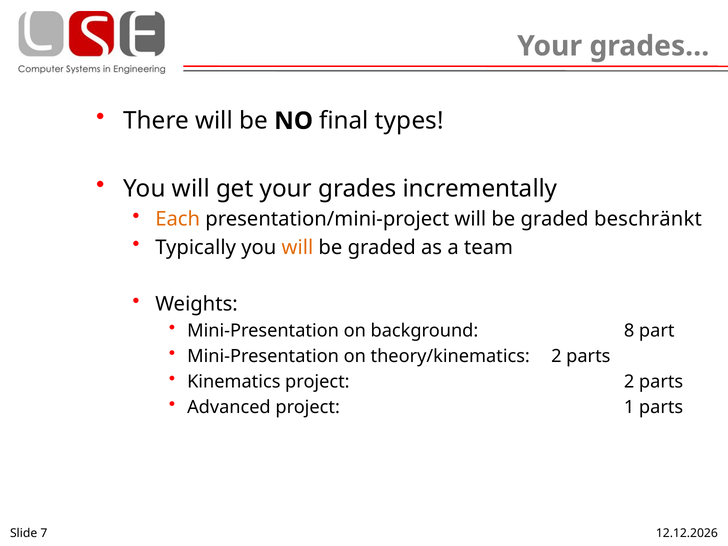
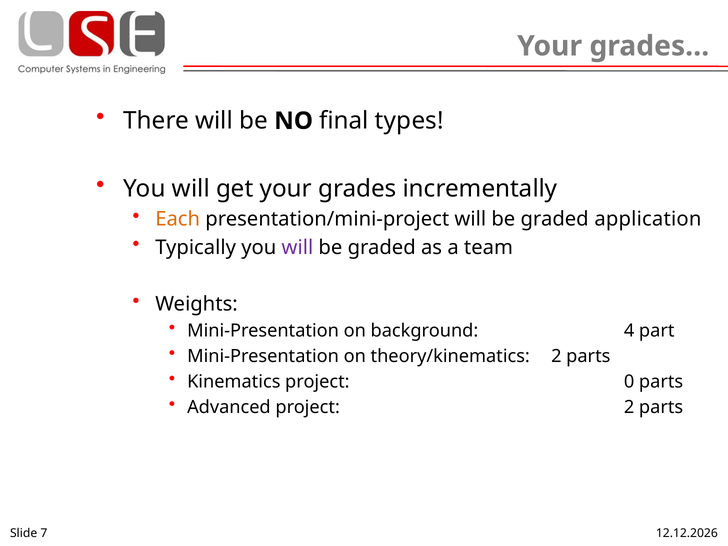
beschränkt: beschränkt -> application (648, 219)
will colour: orange -> purple (297, 248)
8: 8 -> 4 (629, 331)
project 2: 2 -> 0 (629, 382)
project 1: 1 -> 2 (629, 407)
